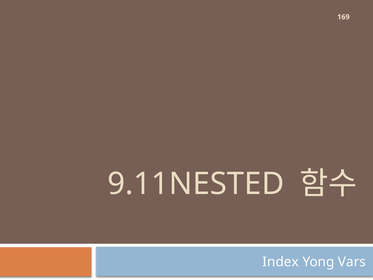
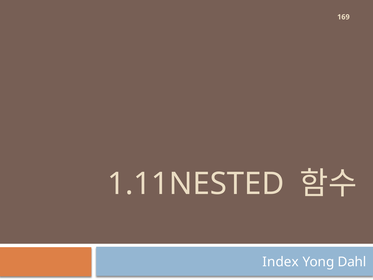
9.11NESTED: 9.11NESTED -> 1.11NESTED (196, 184)
Vars: Vars -> Dahl (352, 262)
